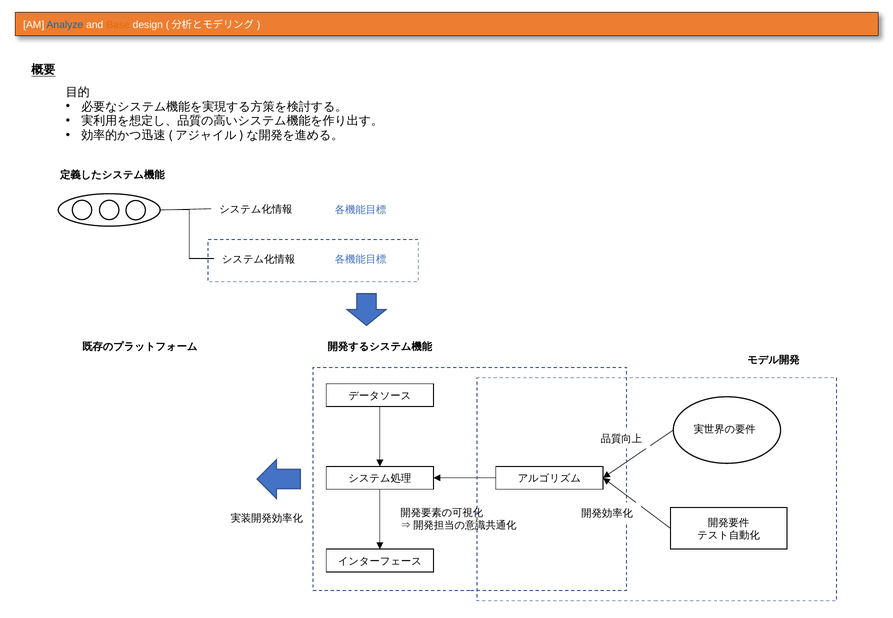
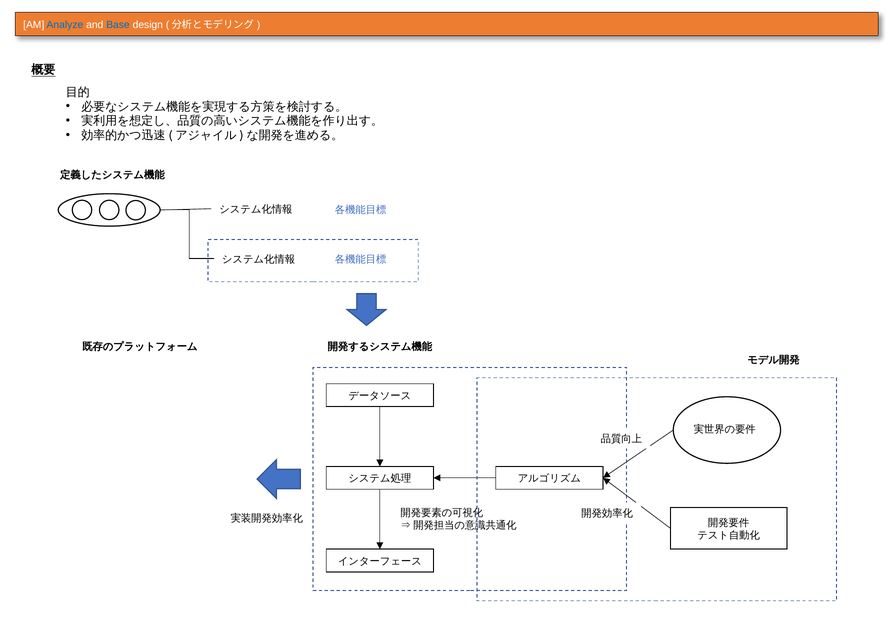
Base colour: orange -> blue (118, 25)
